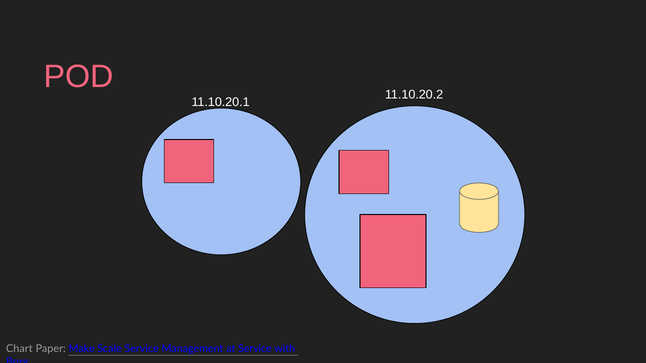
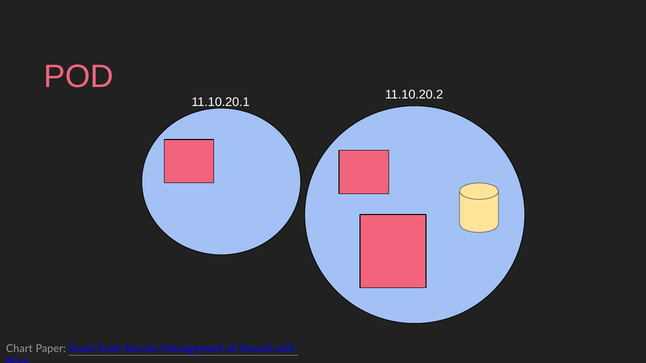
Make: Make -> Great (82, 349)
at Service: Service -> Should (255, 349)
